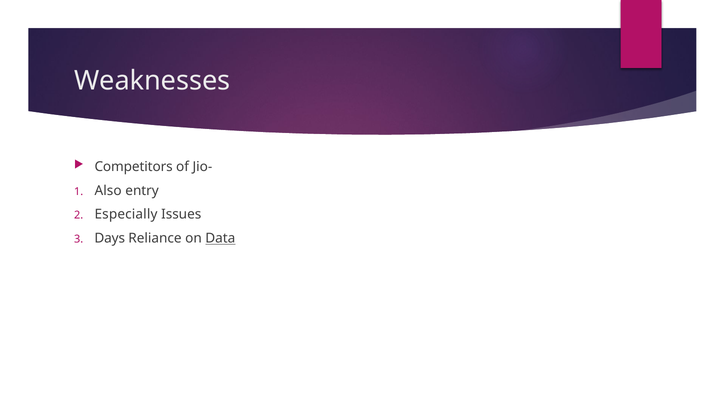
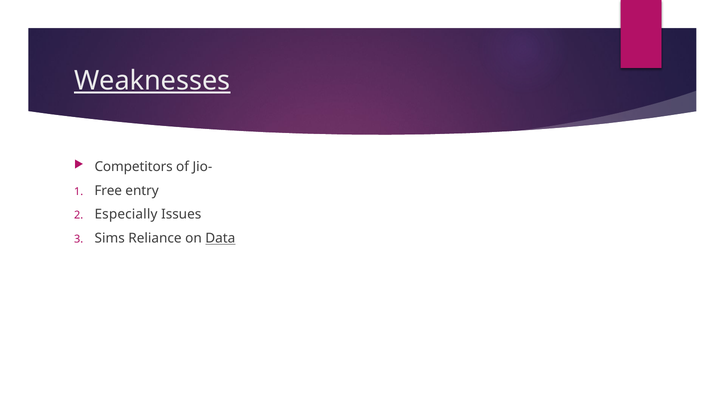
Weaknesses underline: none -> present (152, 81)
Also: Also -> Free (108, 191)
Days: Days -> Sims (110, 238)
